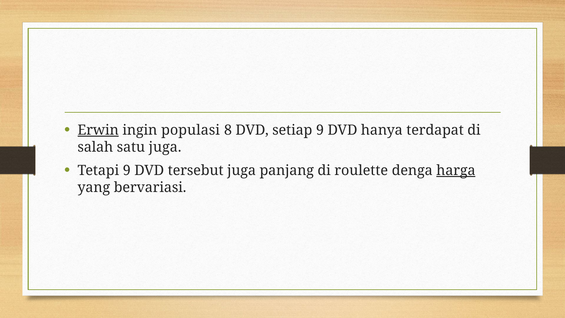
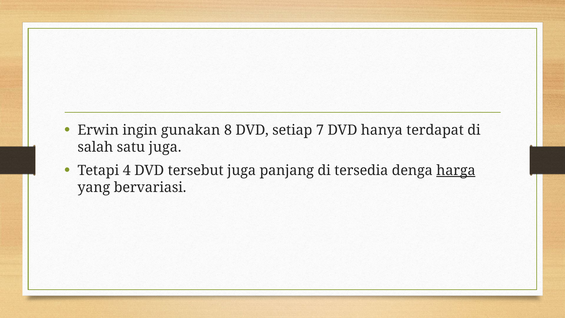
Erwin underline: present -> none (98, 130)
populasi: populasi -> gunakan (191, 130)
setiap 9: 9 -> 7 (320, 130)
Tetapi 9: 9 -> 4 (127, 170)
roulette: roulette -> tersedia (361, 170)
